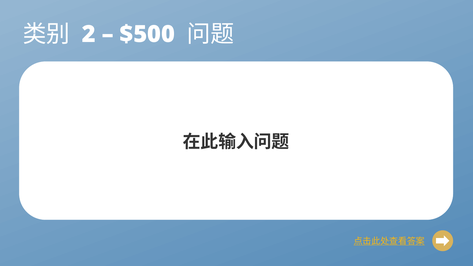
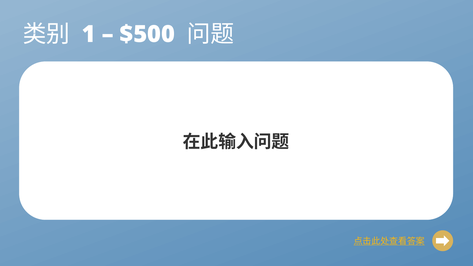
2: 2 -> 1 (89, 34)
